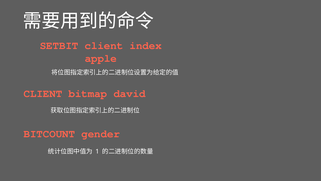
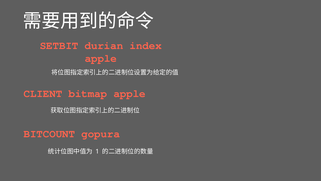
SETBIT client: client -> durian (104, 45)
bitmap david: david -> apple (130, 93)
gender: gender -> gopura (101, 134)
